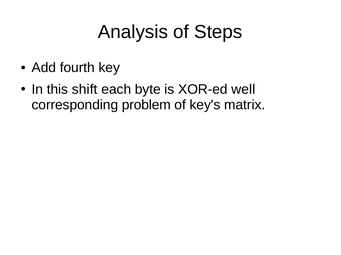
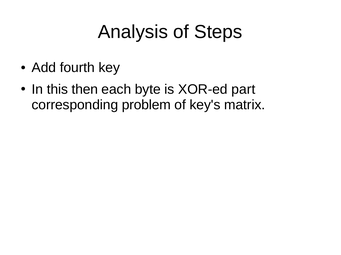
shift: shift -> then (85, 90)
well: well -> part (243, 90)
